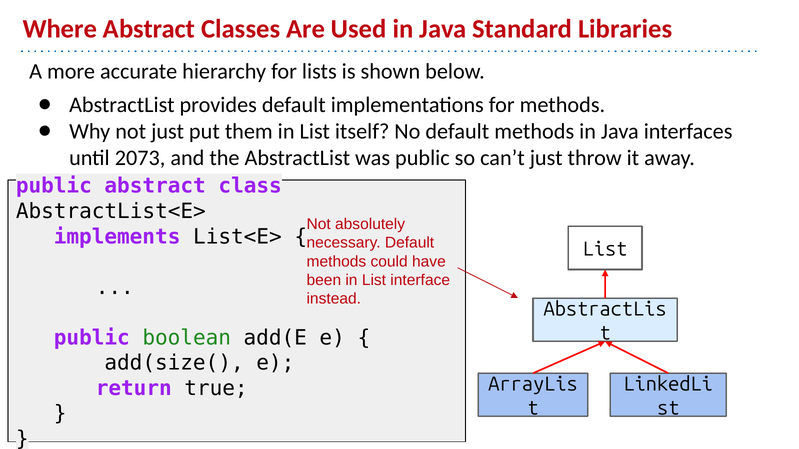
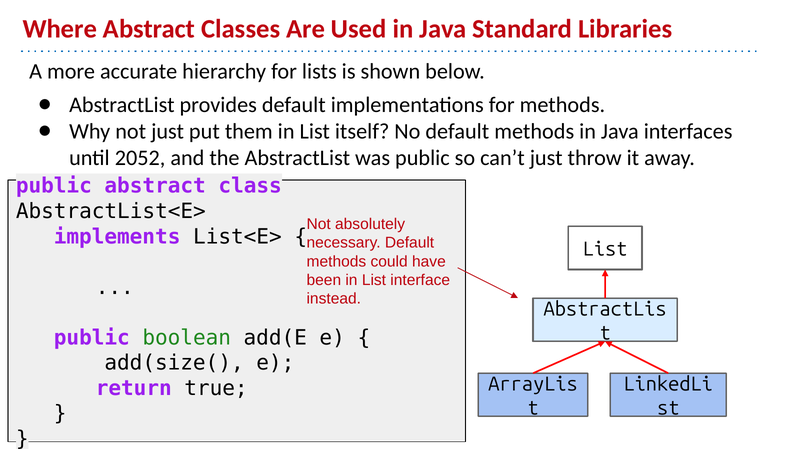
2073: 2073 -> 2052 (140, 158)
